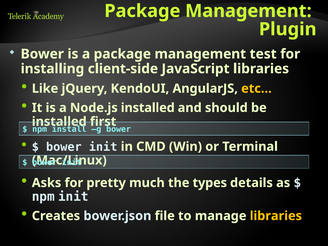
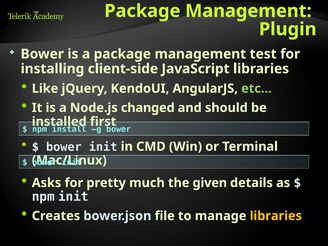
etc… colour: yellow -> light green (256, 89)
Node.js installed: installed -> changed (148, 108)
types: types -> given (210, 183)
